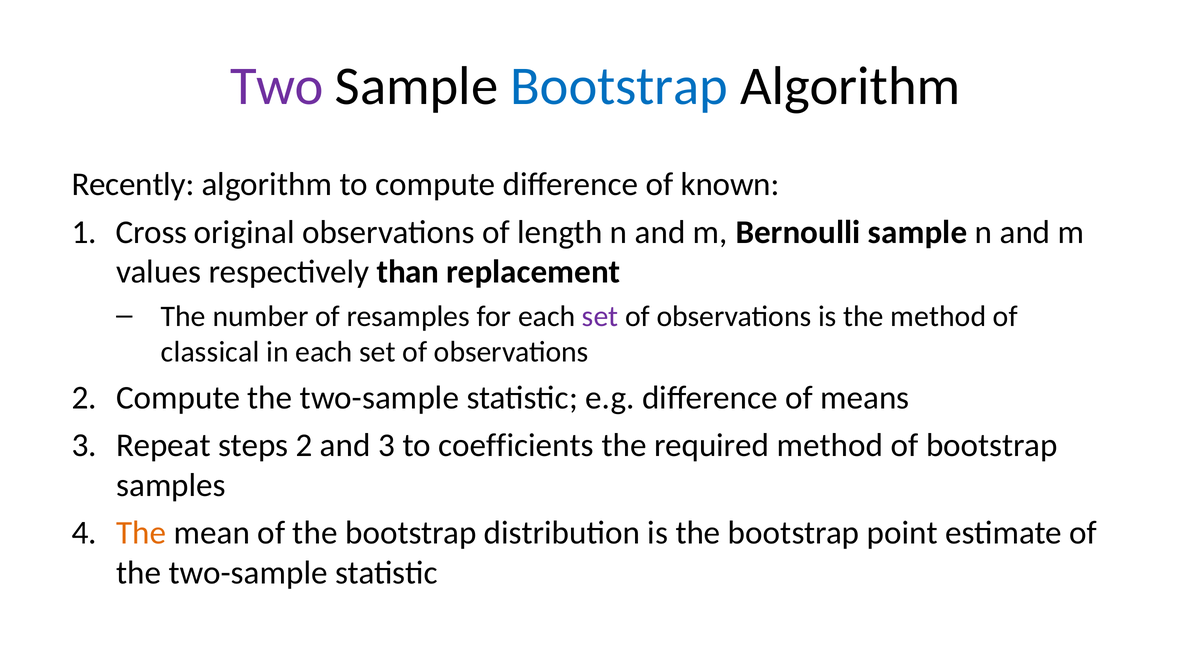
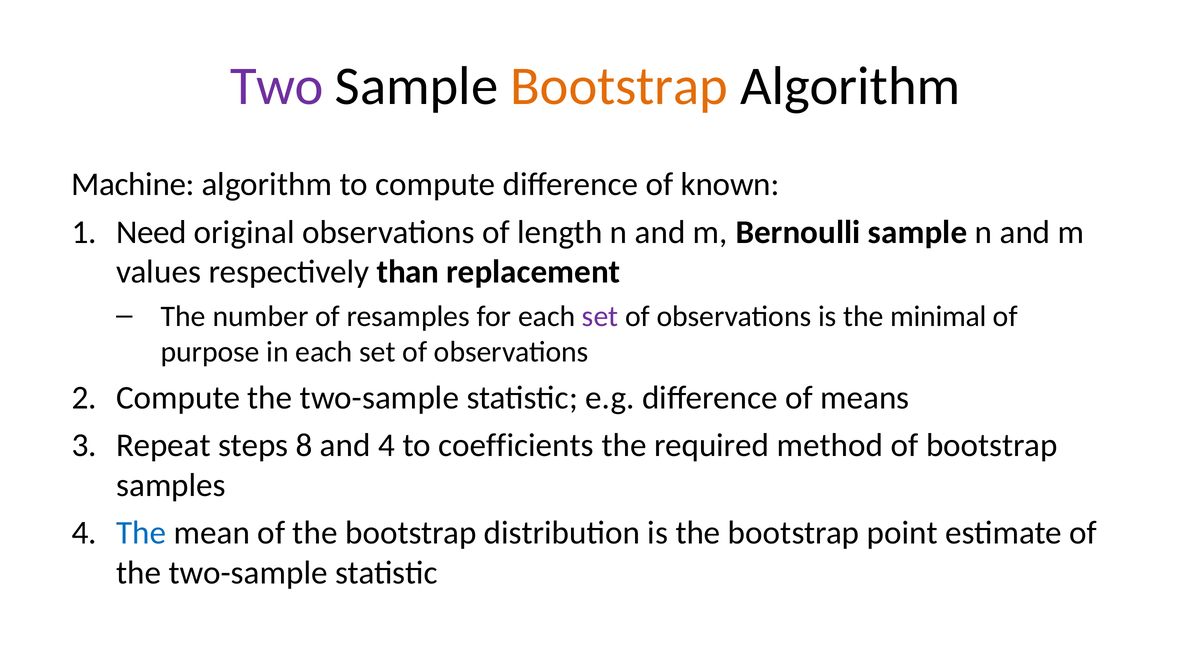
Bootstrap colour: blue -> orange (619, 86)
Recently: Recently -> Machine (133, 185)
Cross: Cross -> Need (151, 232)
the method: method -> minimal (938, 317)
classical: classical -> purpose (210, 352)
steps 2: 2 -> 8 (304, 446)
and 3: 3 -> 4 (387, 446)
The colour: orange -> blue (141, 533)
